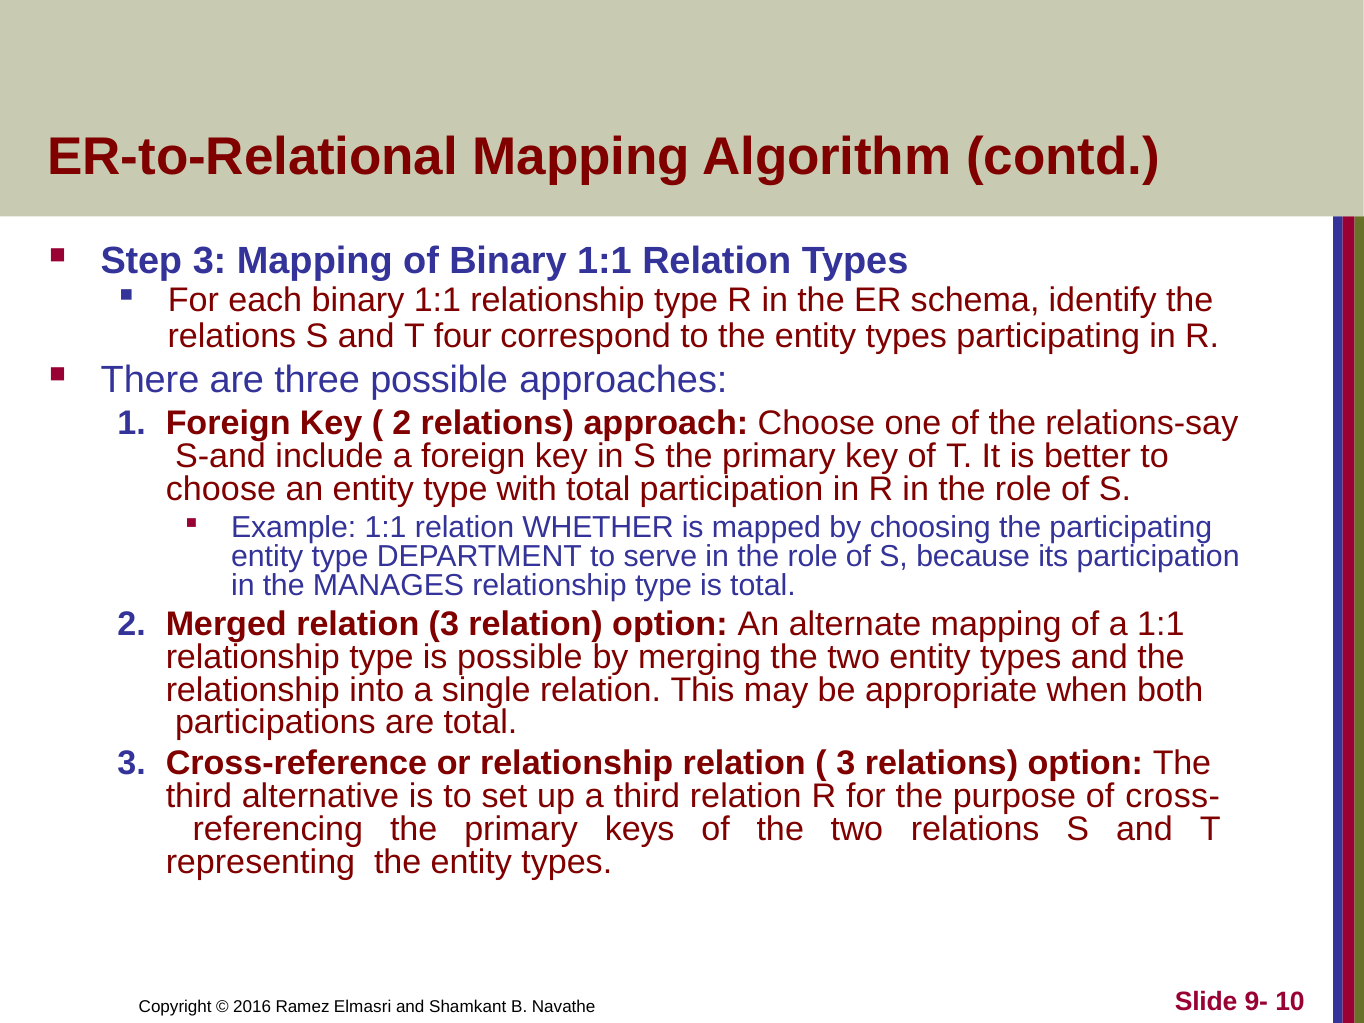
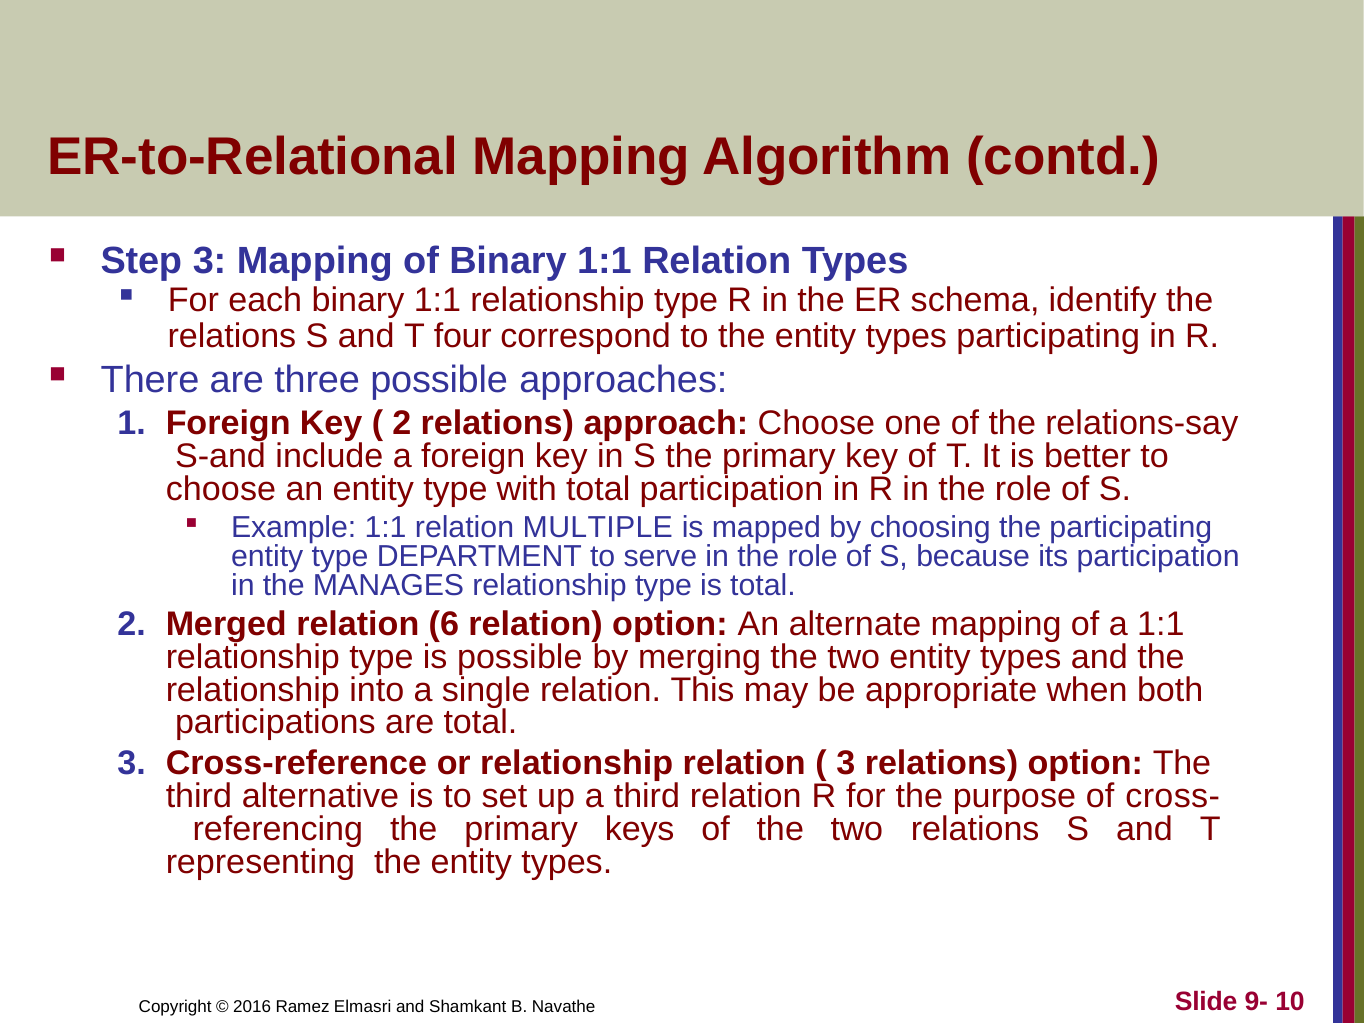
WHETHER: WHETHER -> MULTIPLE (598, 527)
relation 3: 3 -> 6 (444, 624)
